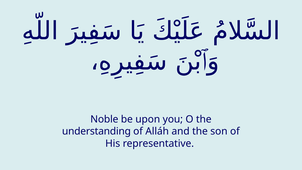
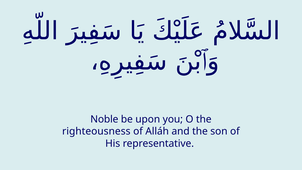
understanding: understanding -> righteousness (96, 131)
